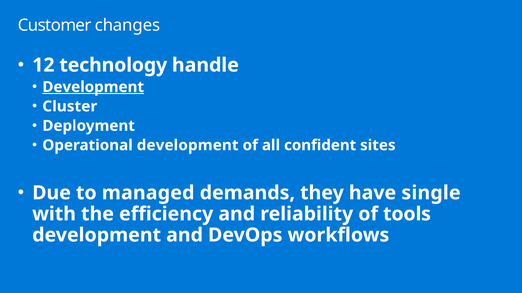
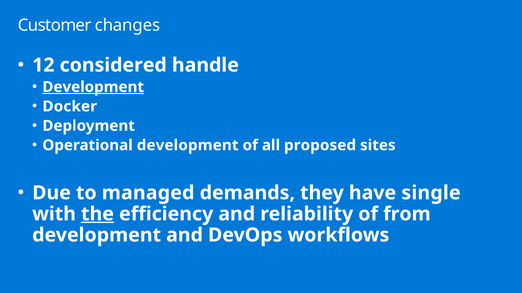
technology: technology -> considered (113, 65)
Cluster: Cluster -> Docker (70, 107)
confident: confident -> proposed (320, 146)
the underline: none -> present (97, 214)
tools: tools -> from (407, 214)
